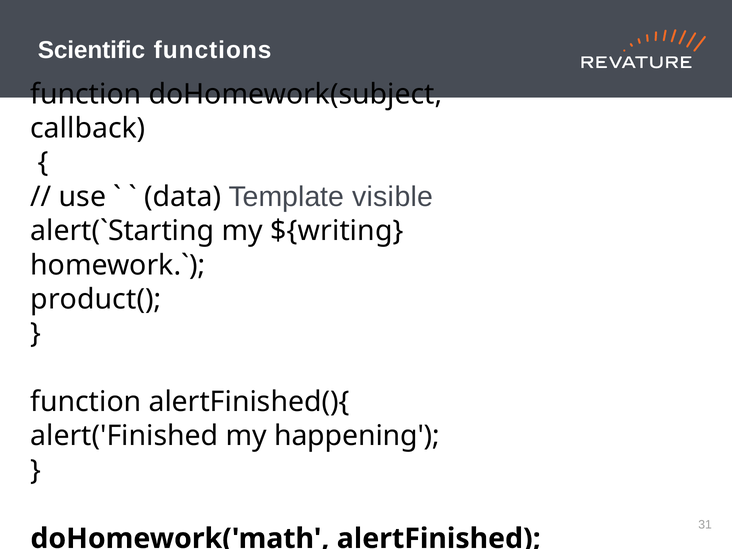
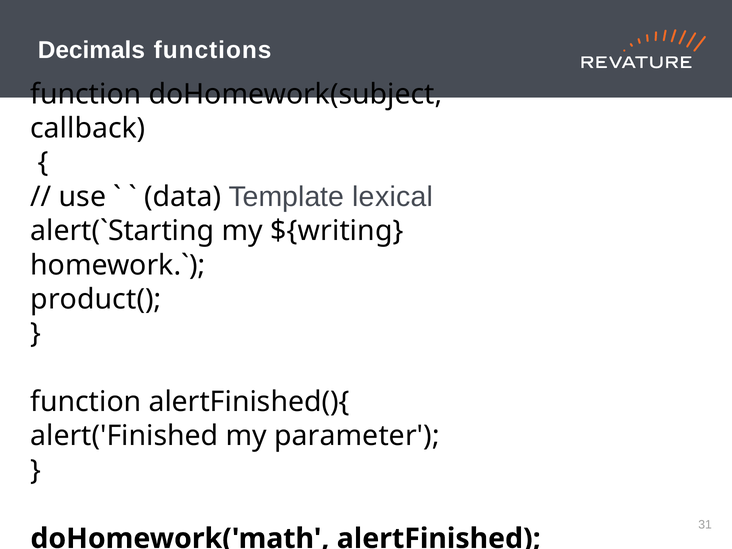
Scientific: Scientific -> Decimals (91, 50)
visible: visible -> lexical (393, 197)
happening: happening -> parameter (357, 436)
